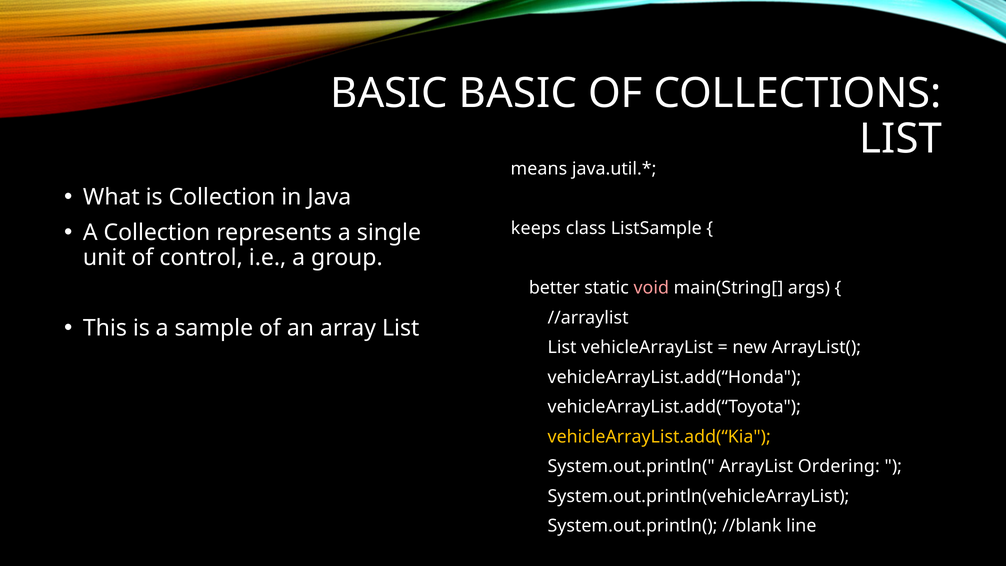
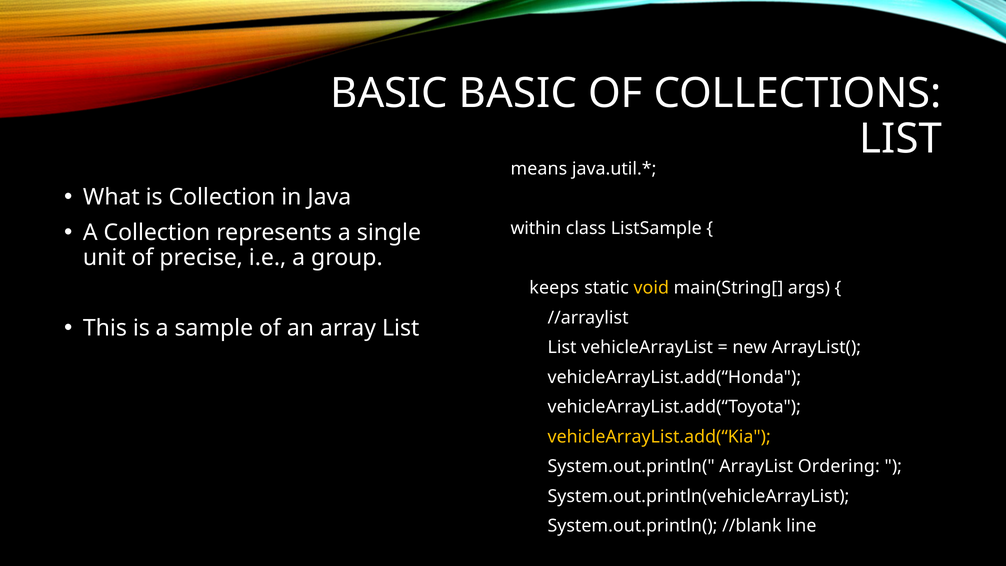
keeps: keeps -> within (536, 229)
control: control -> precise (201, 257)
better: better -> keeps (554, 288)
void colour: pink -> yellow (651, 288)
